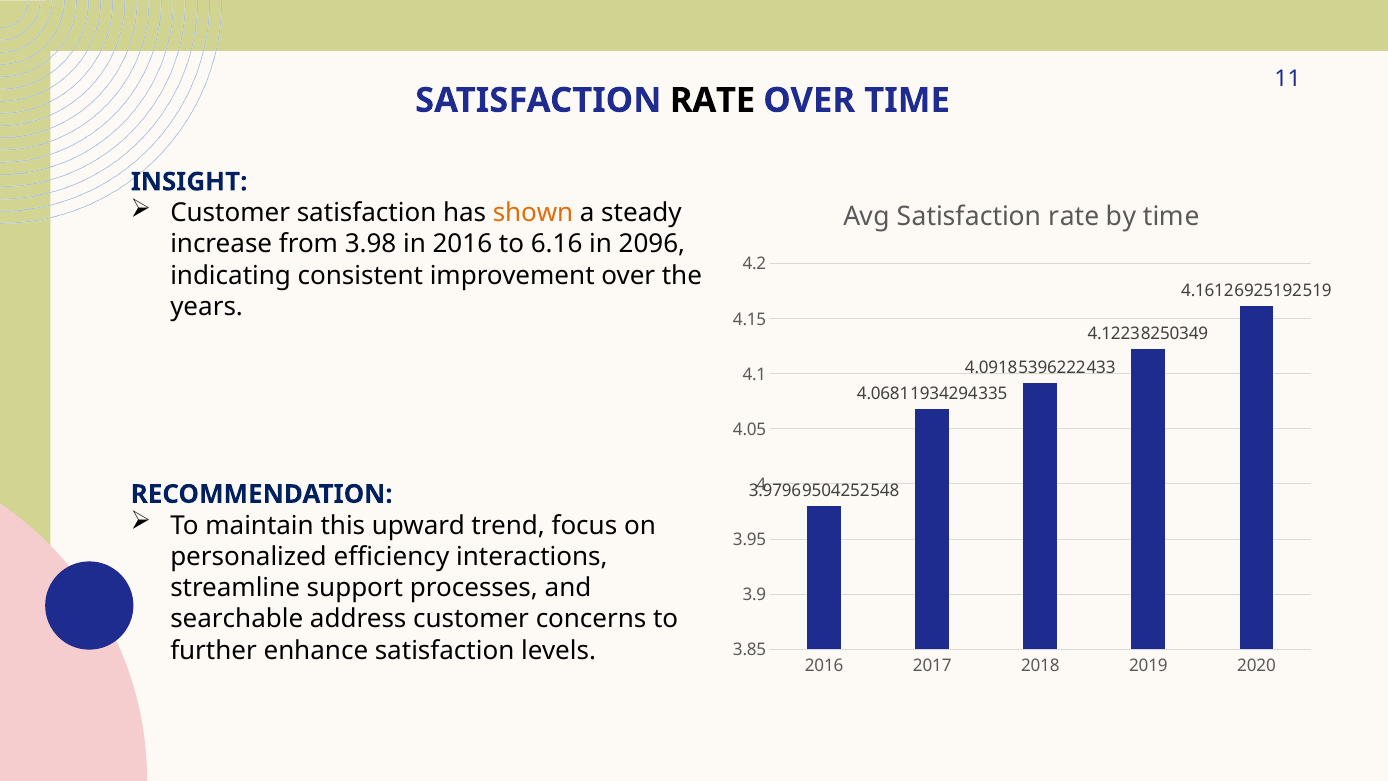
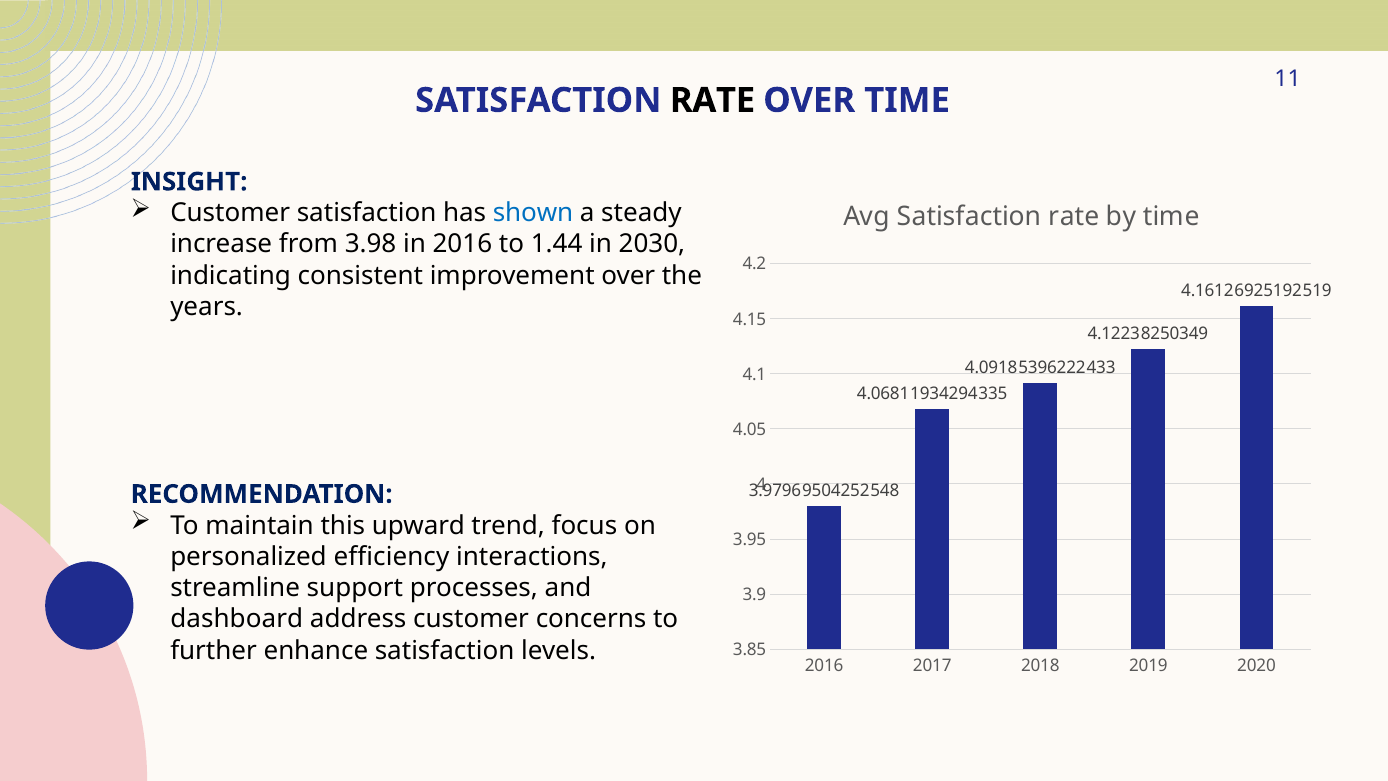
shown colour: orange -> blue (533, 213)
6.16: 6.16 -> 1.44 (557, 244)
2096: 2096 -> 2030 (652, 244)
searchable: searchable -> dashboard (237, 619)
